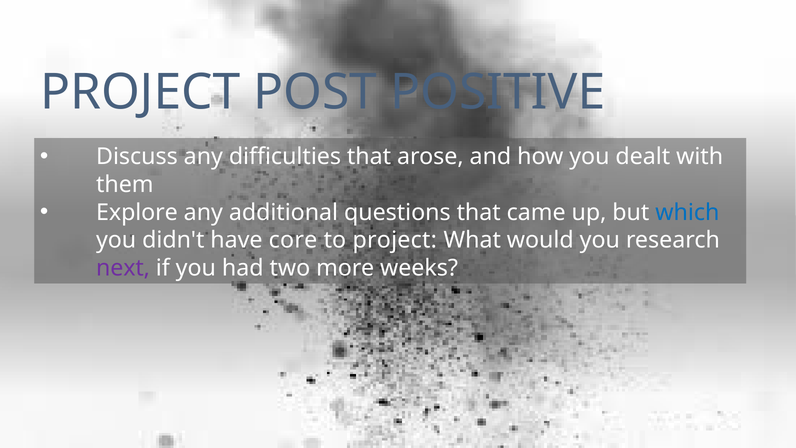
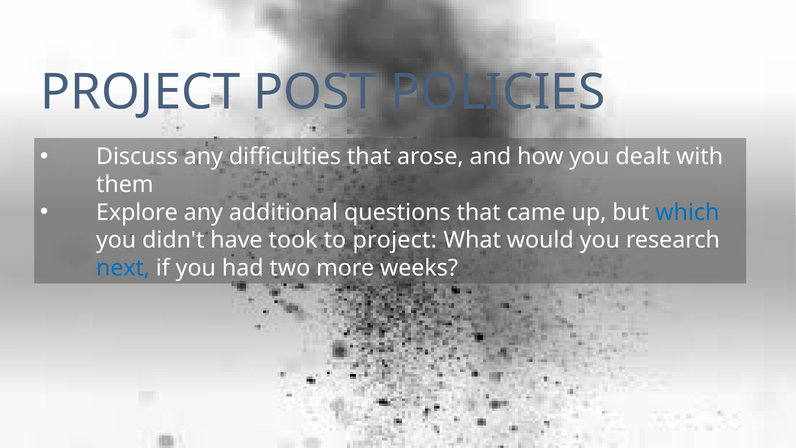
POSITIVE: POSITIVE -> POLICIES (498, 92)
core: core -> took (293, 240)
next colour: purple -> blue (123, 268)
